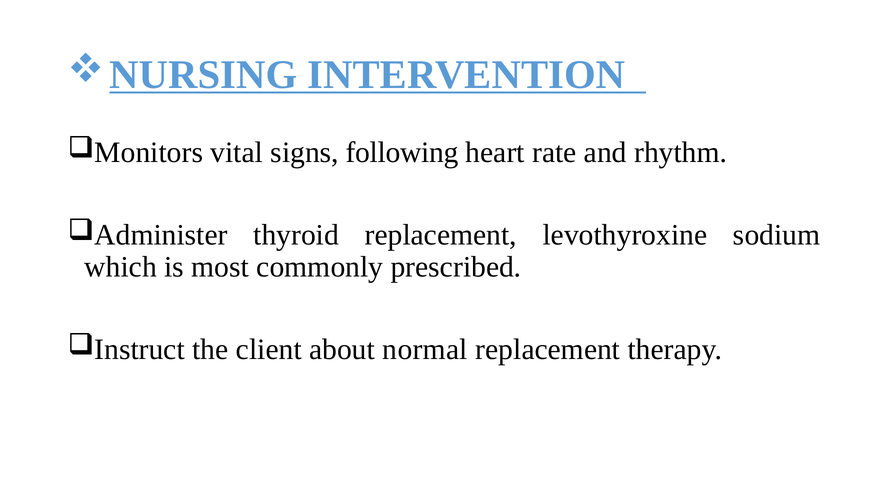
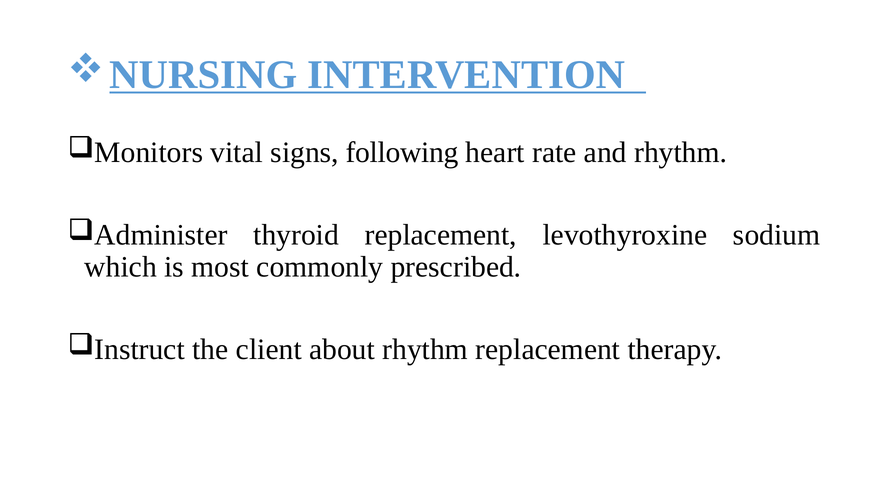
about normal: normal -> rhythm (425, 349)
